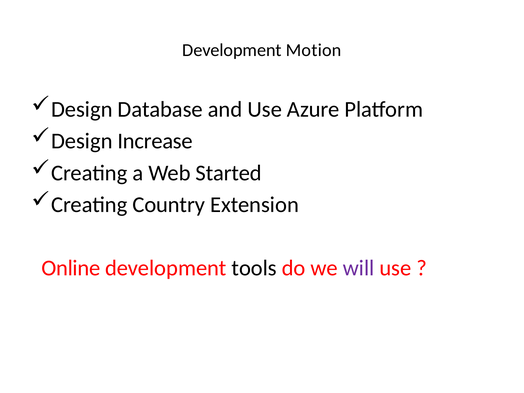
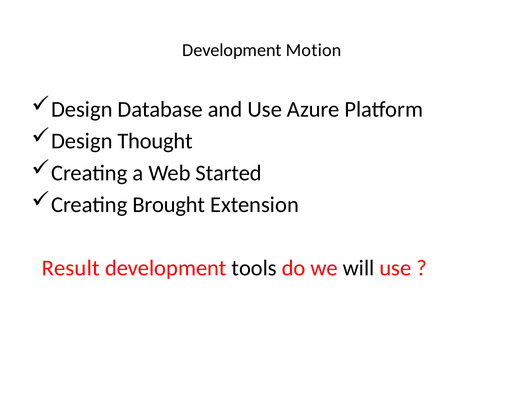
Increase: Increase -> Thought (155, 141)
Country: Country -> Brought (169, 205)
Online: Online -> Result (71, 268)
will colour: purple -> black (359, 268)
